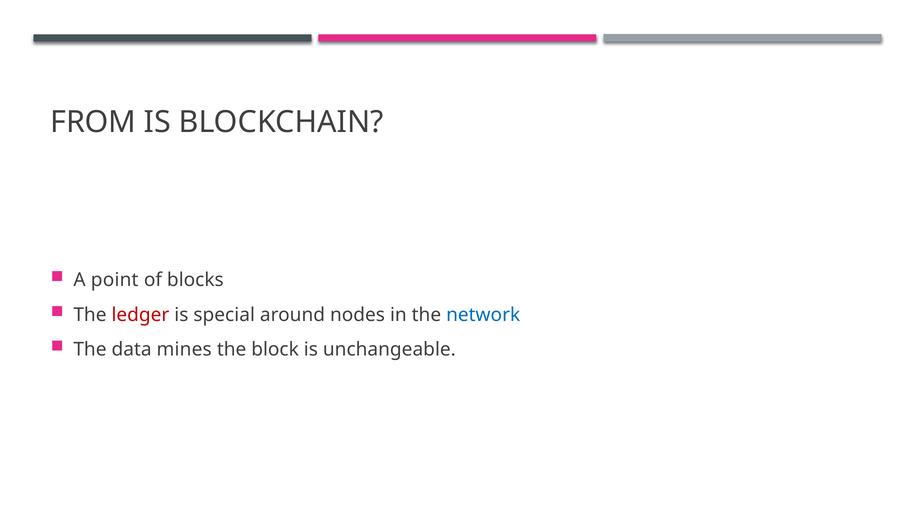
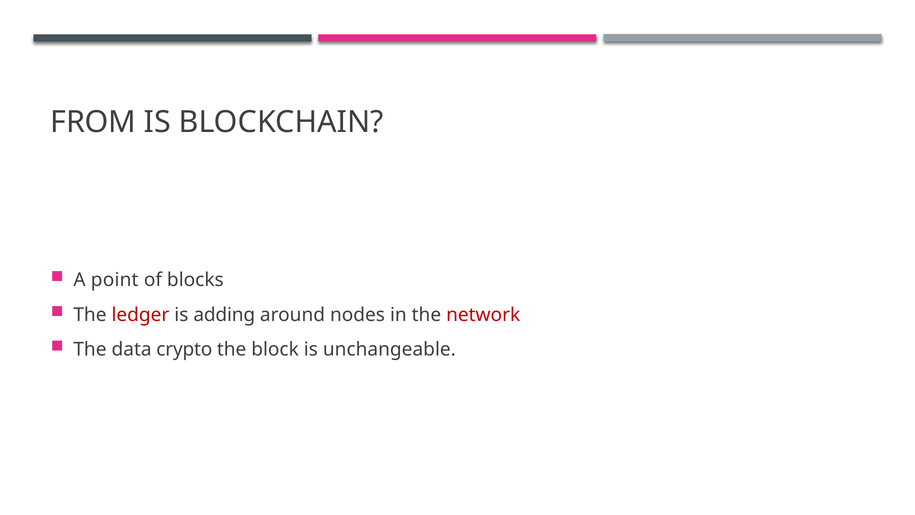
special: special -> adding (224, 315)
network colour: blue -> red (483, 315)
mines: mines -> crypto (184, 349)
